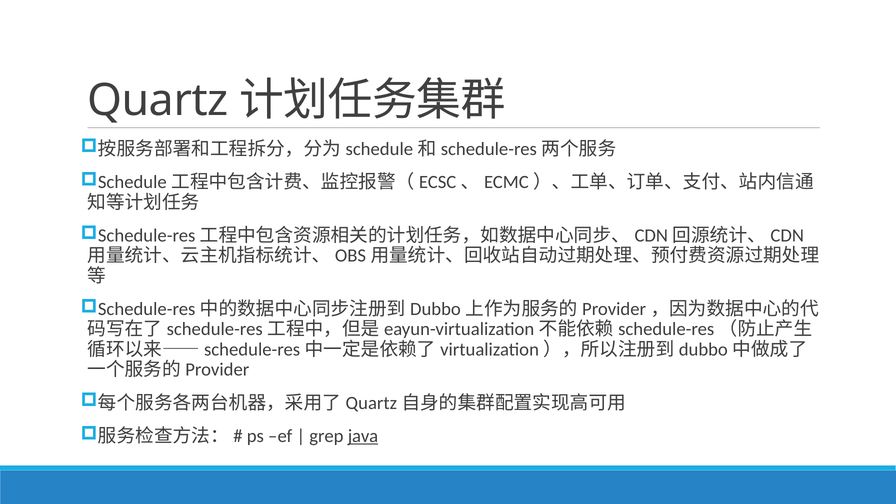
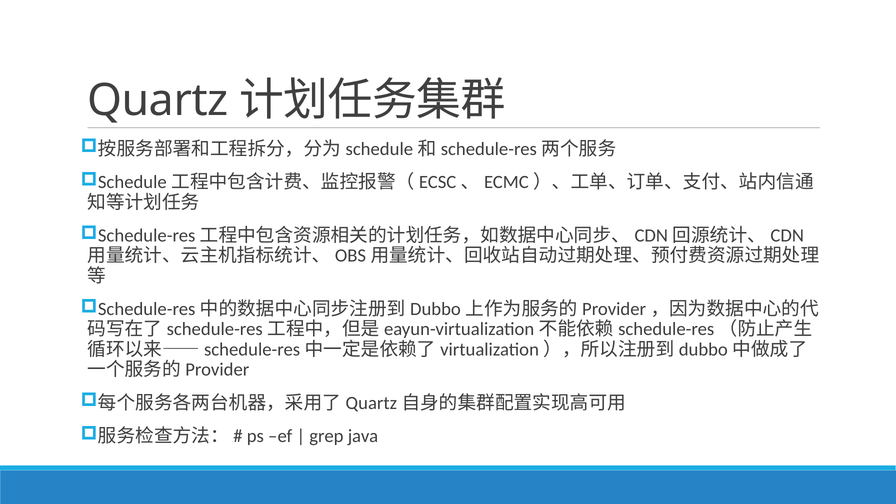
java underline: present -> none (363, 436)
